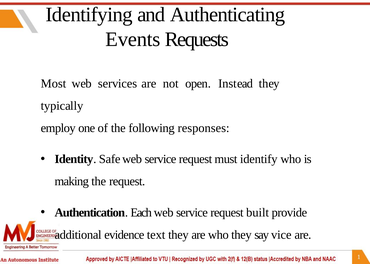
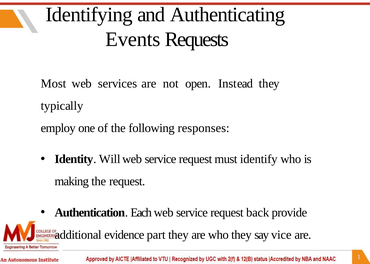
Safe: Safe -> Will (110, 159)
built: built -> back (258, 212)
text: text -> part (156, 234)
